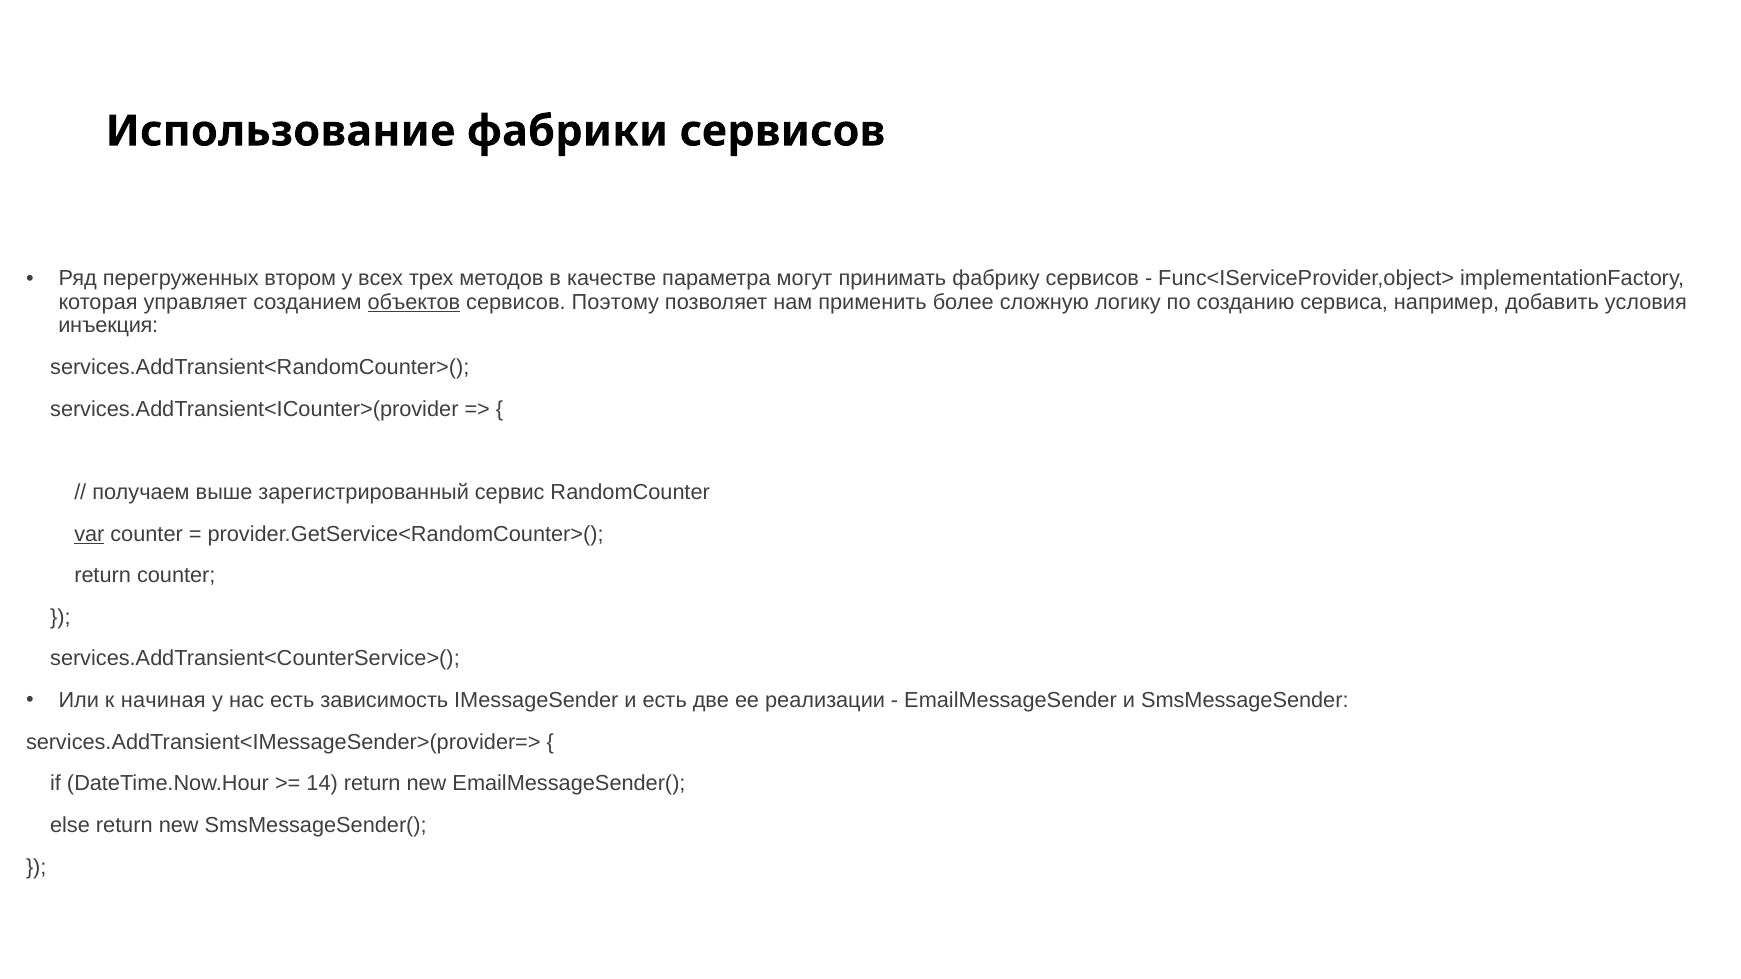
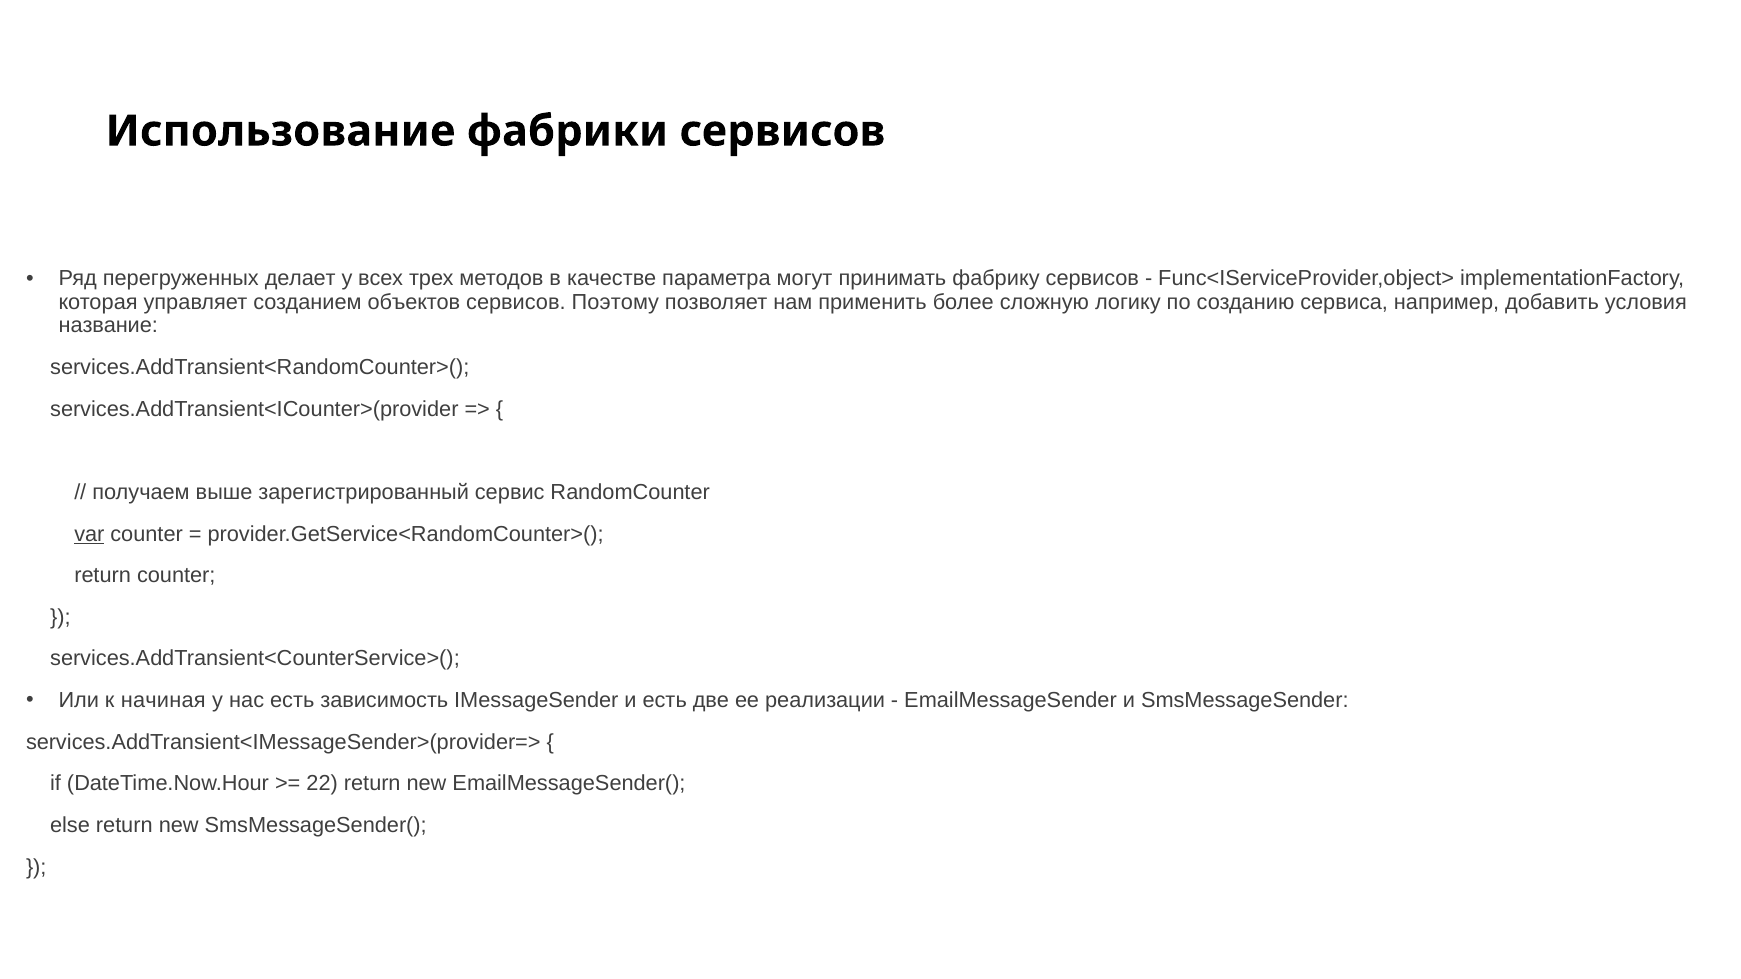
втором: втором -> делает (300, 279)
объектов underline: present -> none (414, 302)
инъекция: инъекция -> название (108, 326)
14: 14 -> 22 (322, 784)
